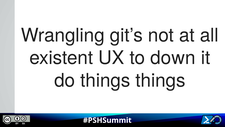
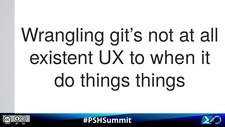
down: down -> when (173, 58)
